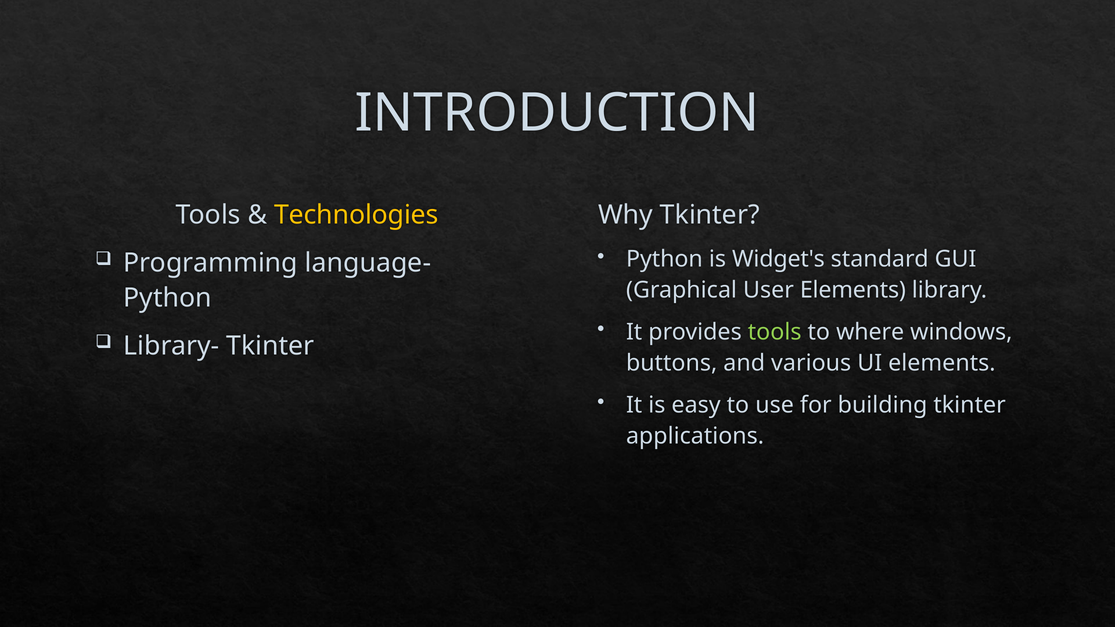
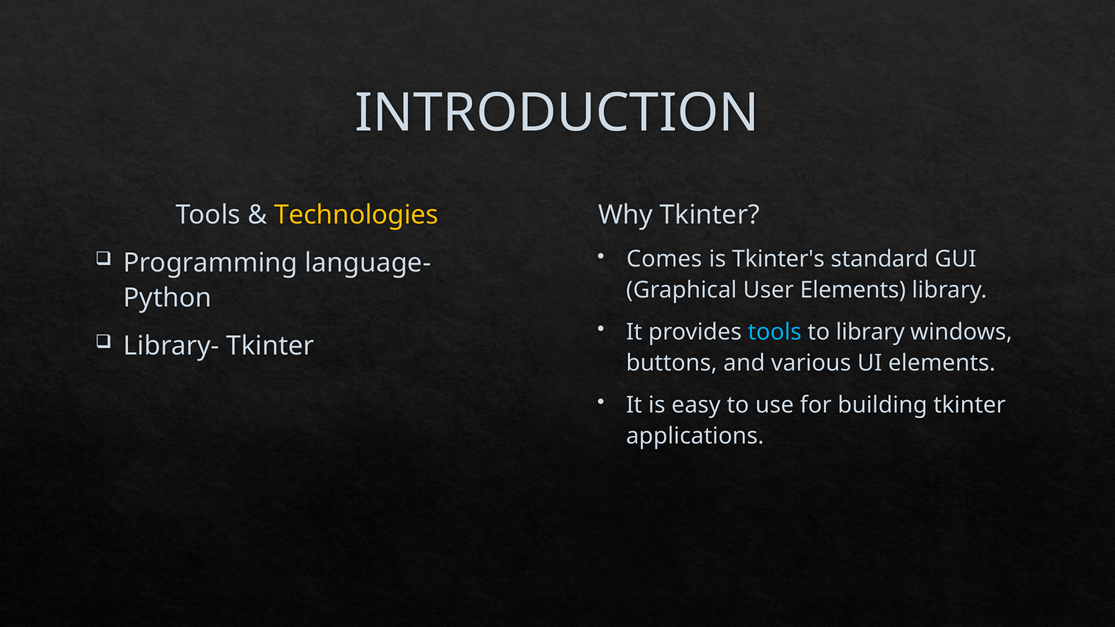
Python: Python -> Comes (664, 259)
Widget's: Widget's -> Tkinter's (778, 259)
tools colour: light green -> light blue (775, 332)
to where: where -> library (870, 332)
